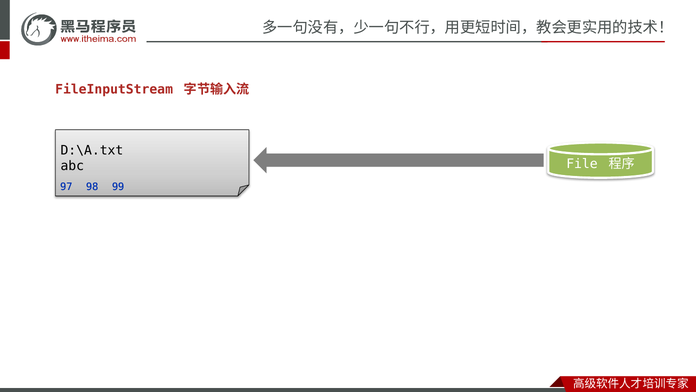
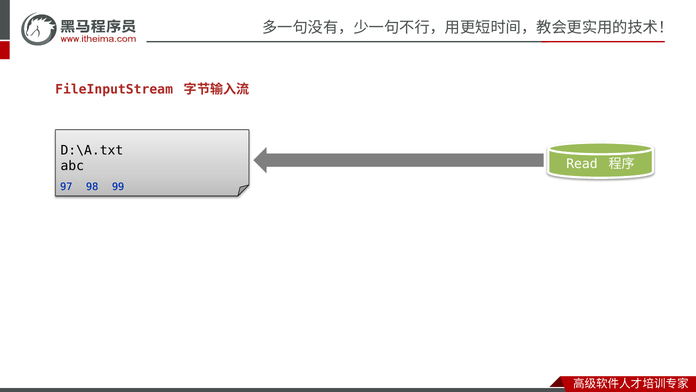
File: File -> Read (582, 164)
